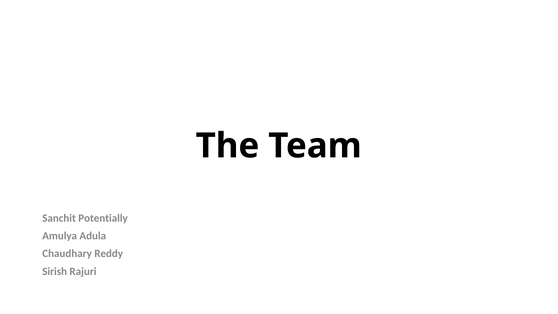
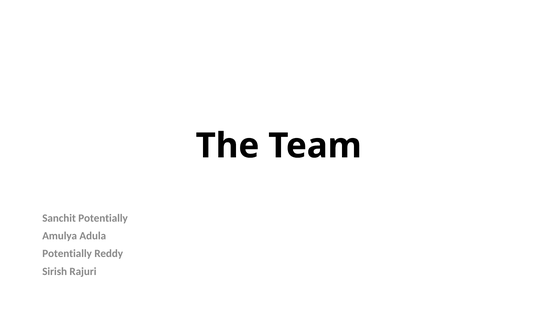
Chaudhary: Chaudhary -> Potentially (67, 254)
